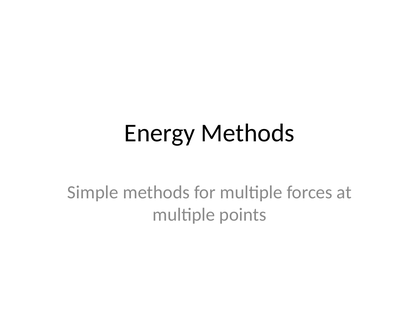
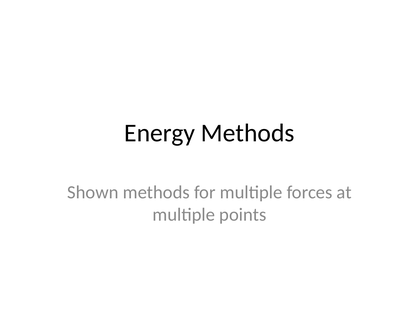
Simple: Simple -> Shown (93, 193)
